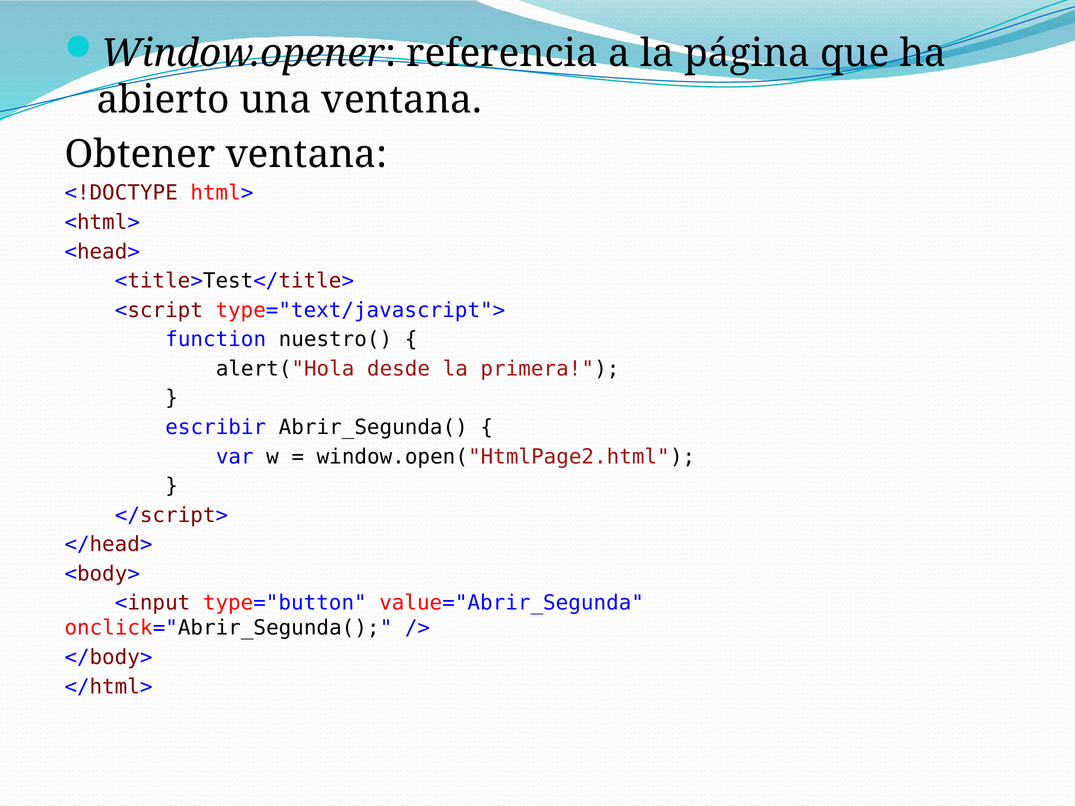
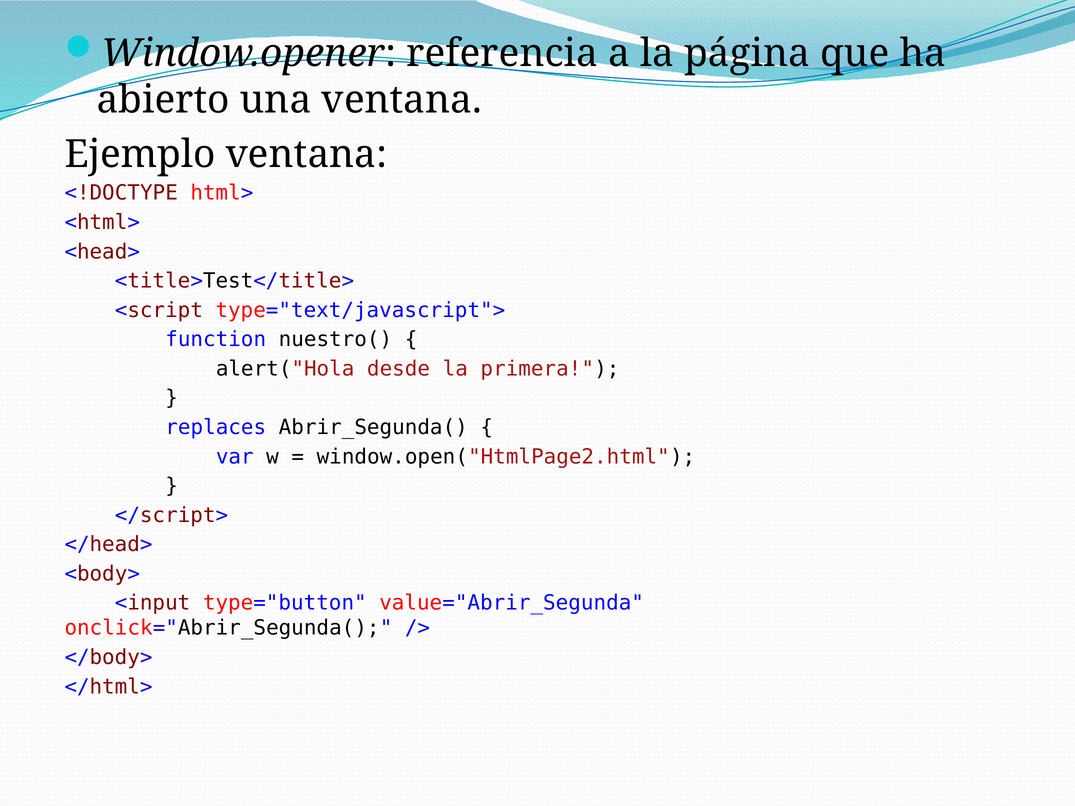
Obtener: Obtener -> Ejemplo (140, 154)
escribir: escribir -> replaces (216, 427)
